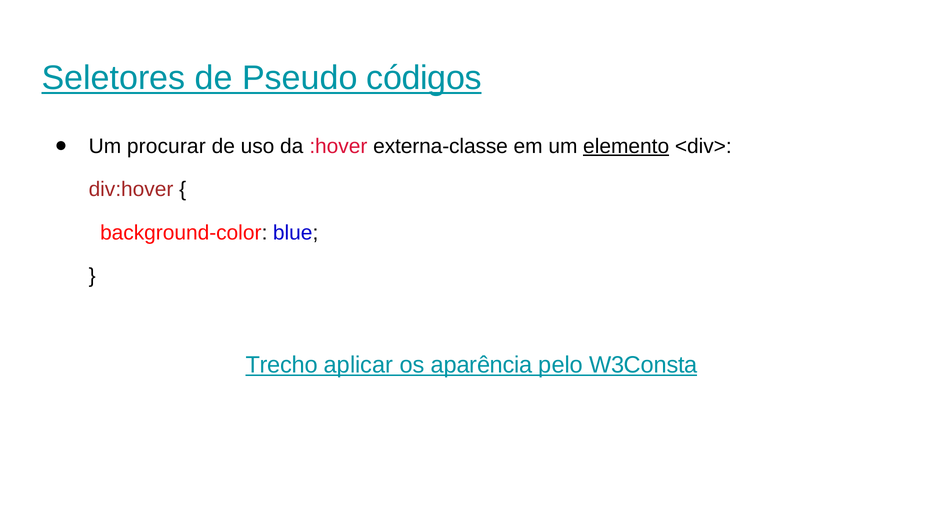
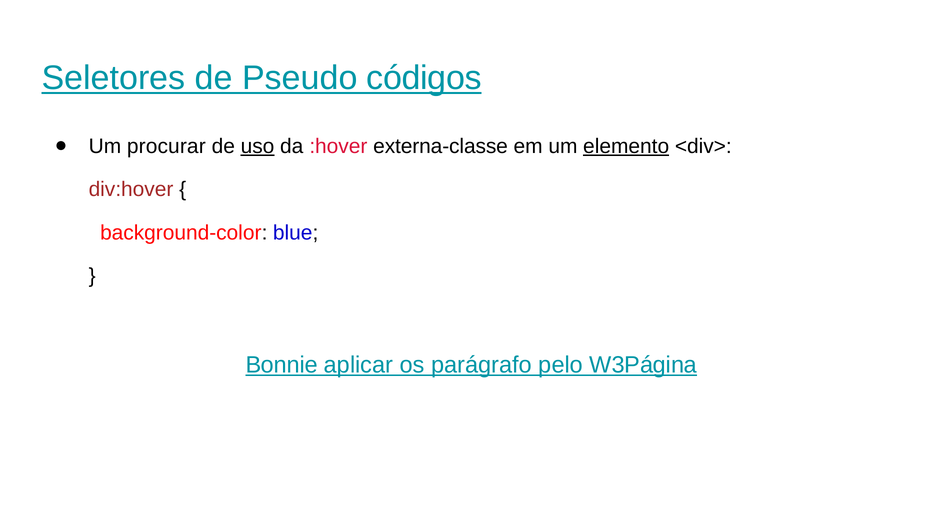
uso underline: none -> present (258, 146)
Trecho: Trecho -> Bonnie (282, 365)
aparência: aparência -> parágrafo (481, 365)
W3Consta: W3Consta -> W3Página (643, 365)
